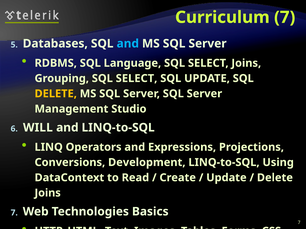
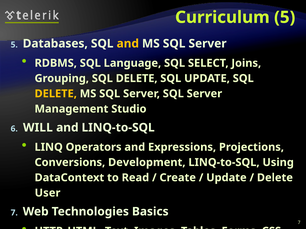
Curriculum 7: 7 -> 5 (285, 17)
and colour: light blue -> yellow (128, 44)
Grouping SQL SELECT: SELECT -> DELETE (137, 79)
Joins: Joins -> User (48, 193)
